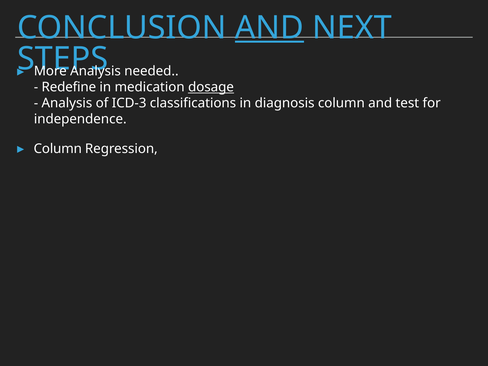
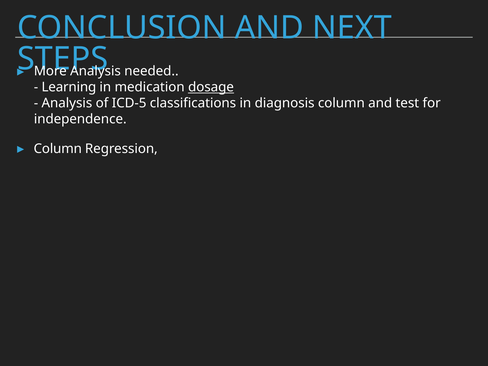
AND underline: present -> none (269, 28)
Redefine: Redefine -> Learning (69, 87)
ICD-3: ICD-3 -> ICD-5 (129, 103)
